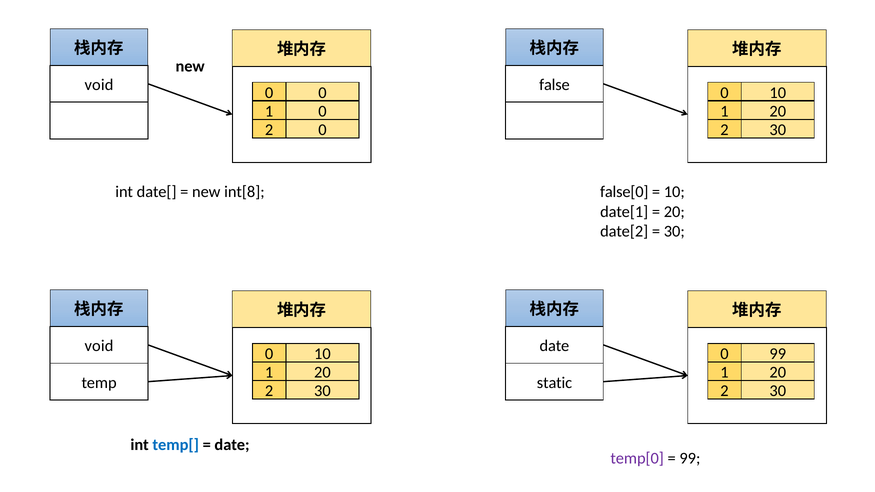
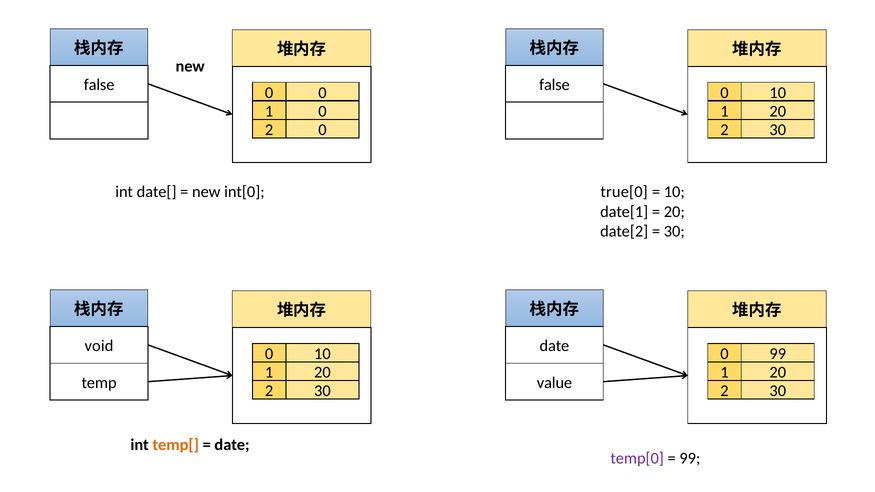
void: void -> false (99, 85)
int[8: int[8 -> int[0 (244, 192)
false[0: false[0 -> true[0 (624, 192)
static: static -> value (555, 383)
temp[ colour: blue -> orange (176, 445)
